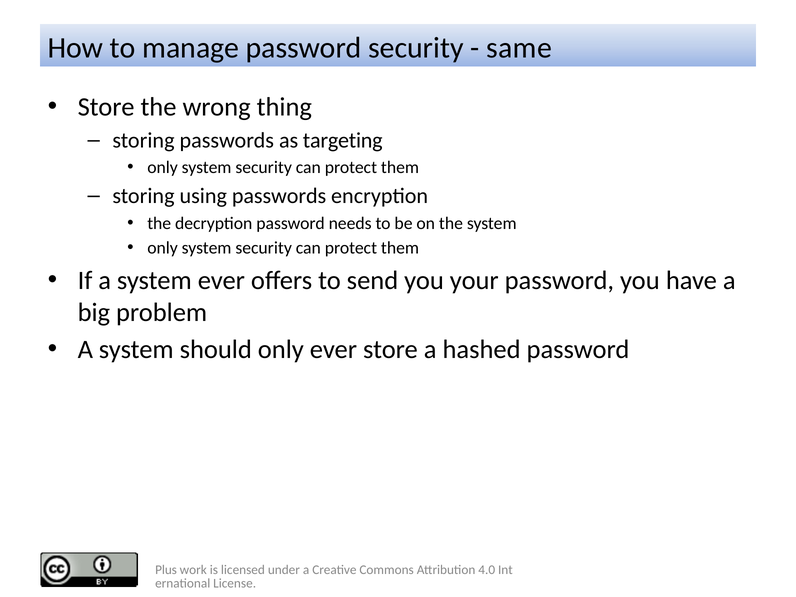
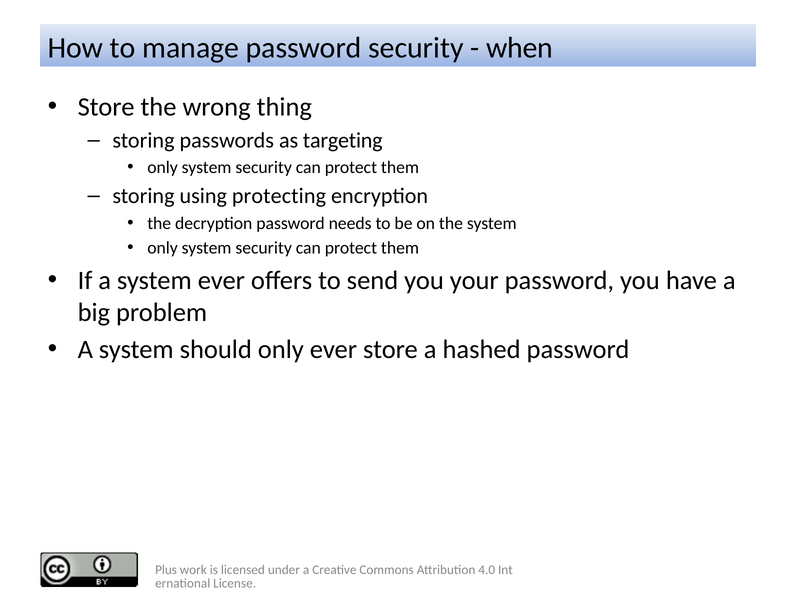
same: same -> when (519, 48)
using passwords: passwords -> protecting (279, 196)
